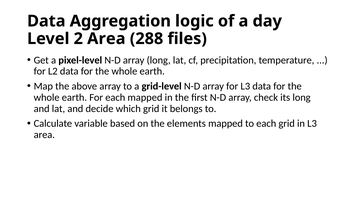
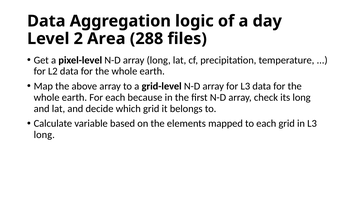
each mapped: mapped -> because (145, 97)
area: area -> long (44, 135)
